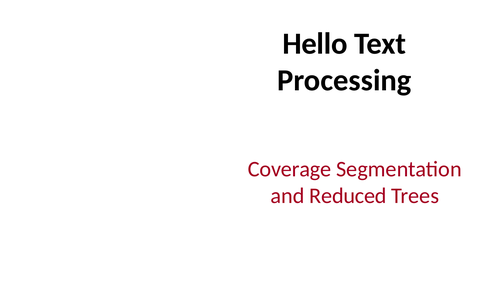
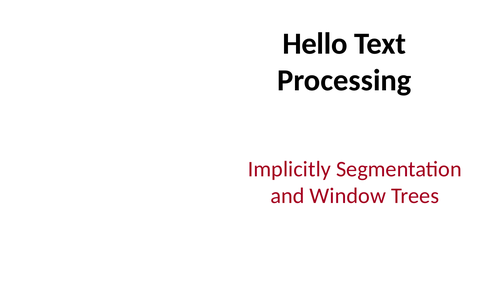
Coverage: Coverage -> Implicitly (289, 169)
Reduced: Reduced -> Window (348, 196)
